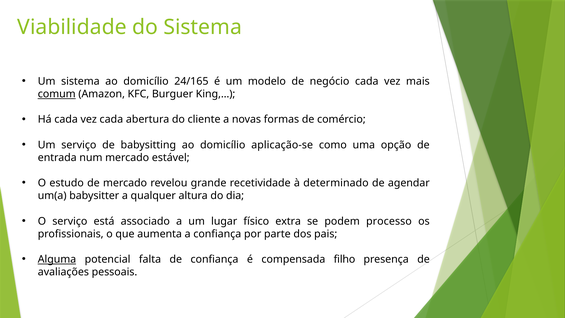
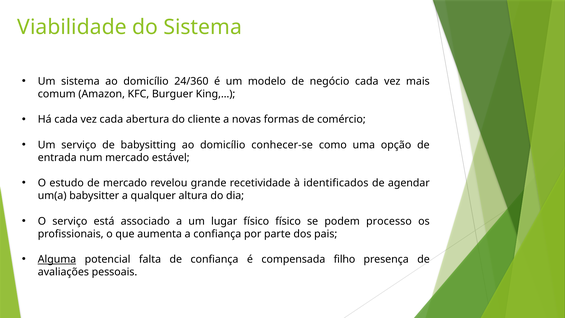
24/165: 24/165 -> 24/360 (191, 81)
comum underline: present -> none (57, 94)
aplicação-se: aplicação-se -> conhecer-se (282, 145)
determinado: determinado -> identificados (336, 183)
físico extra: extra -> físico (288, 221)
